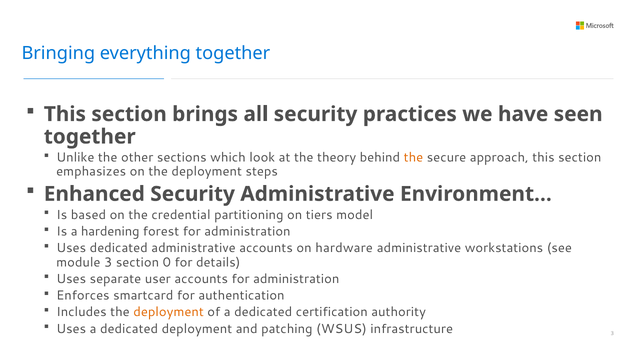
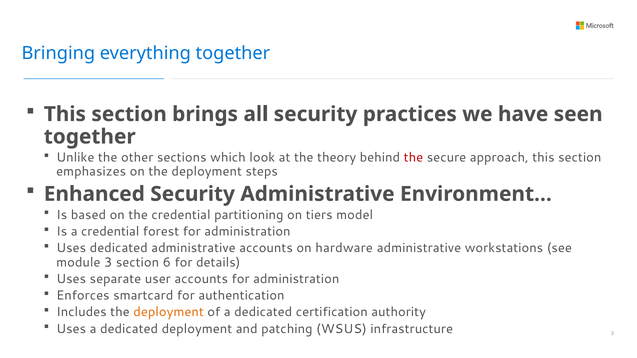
the colour: orange -> red (413, 158)
a hardening: hardening -> credential (110, 232)
0: 0 -> 6 (167, 262)
